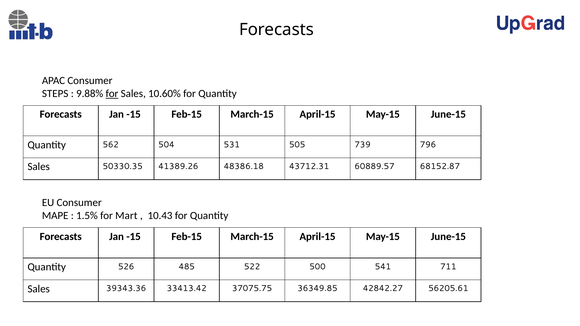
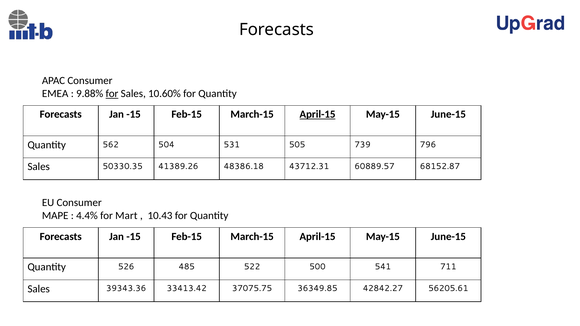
STEPS: STEPS -> EMEA (55, 94)
April-15 underline: none -> present (317, 114)
1.5%: 1.5% -> 4.4% (87, 216)
